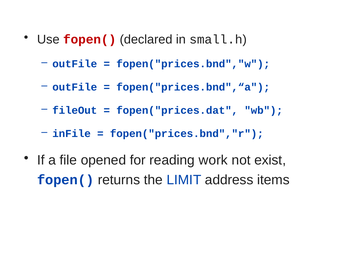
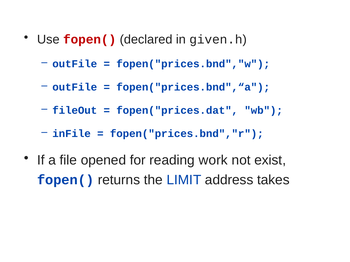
small.h: small.h -> given.h (216, 39)
items: items -> takes (273, 180)
